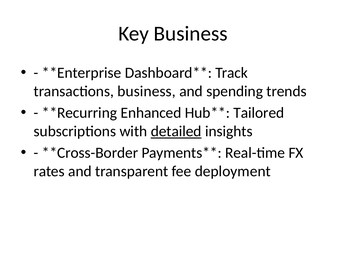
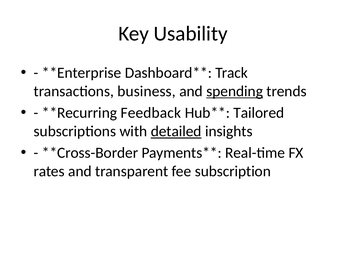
Key Business: Business -> Usability (191, 33)
spending underline: none -> present (235, 91)
Enhanced: Enhanced -> Feedback (151, 113)
deployment: deployment -> subscription (233, 171)
